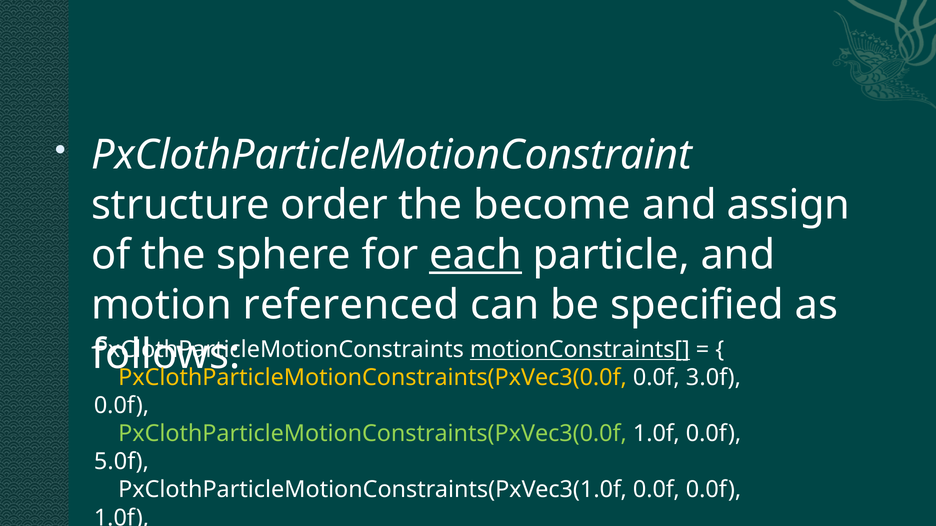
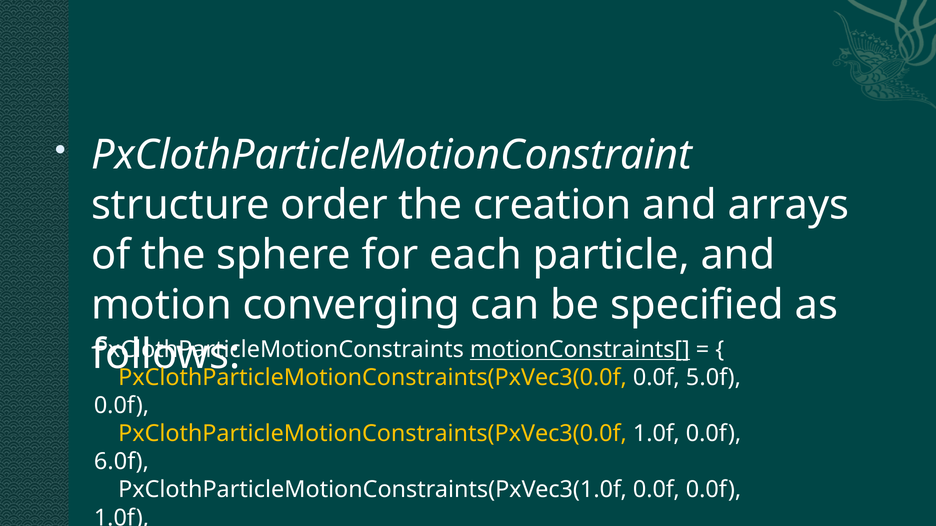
become: become -> creation (552, 205)
assign: assign -> arrays (788, 205)
each underline: present -> none (476, 255)
referenced: referenced -> converging (351, 305)
3.0f: 3.0f -> 5.0f (713, 378)
PxClothParticleMotionConstraints(PxVec3(0.0f colour: light green -> yellow (373, 434)
5.0f: 5.0f -> 6.0f (121, 462)
